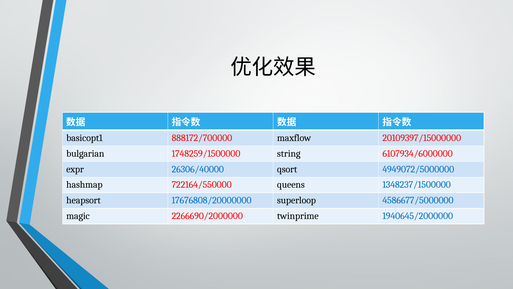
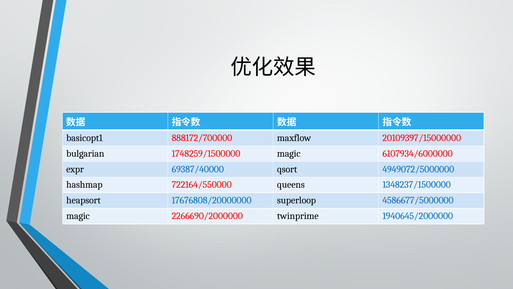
1748259/1500000 string: string -> magic (289, 153)
26306/40000: 26306/40000 -> 69387/40000 (198, 169)
